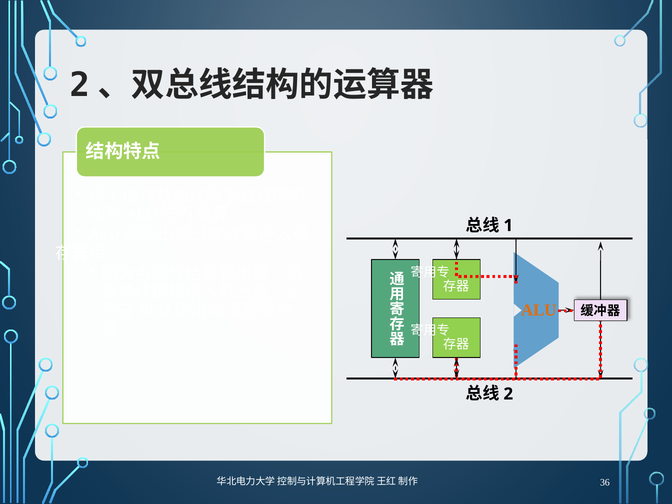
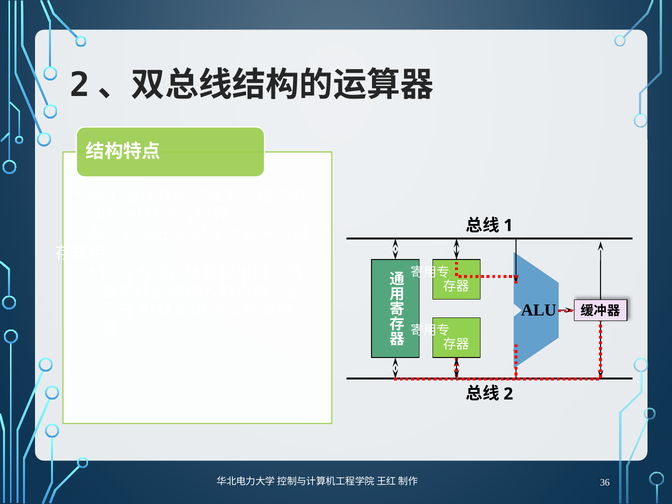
ALU colour: orange -> black (539, 310)
